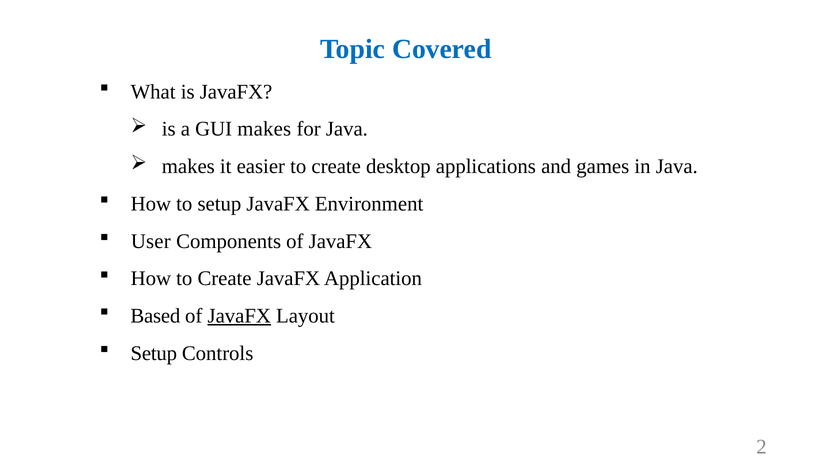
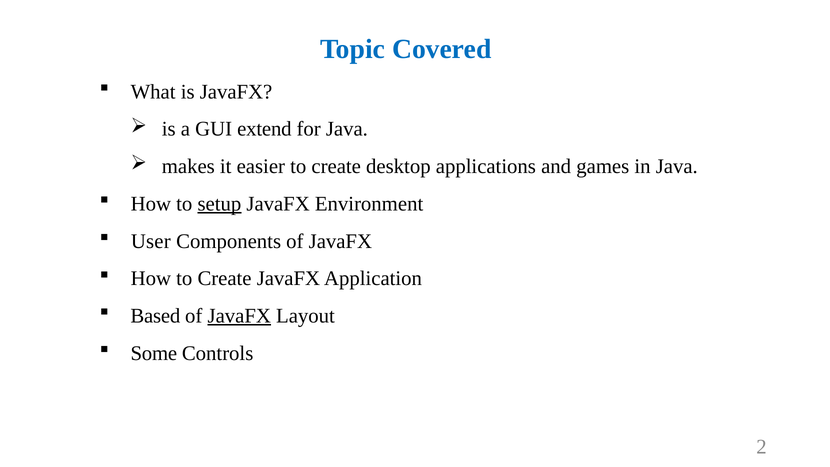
GUI makes: makes -> extend (264, 129)
setup underline: none -> present (219, 204)
Setup: Setup -> Some (154, 353)
